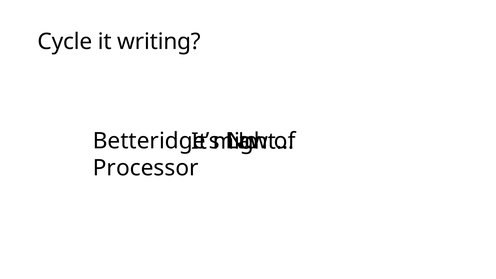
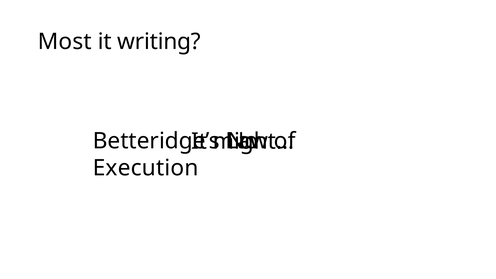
Cycle: Cycle -> Most (65, 42)
Processor: Processor -> Execution (146, 168)
